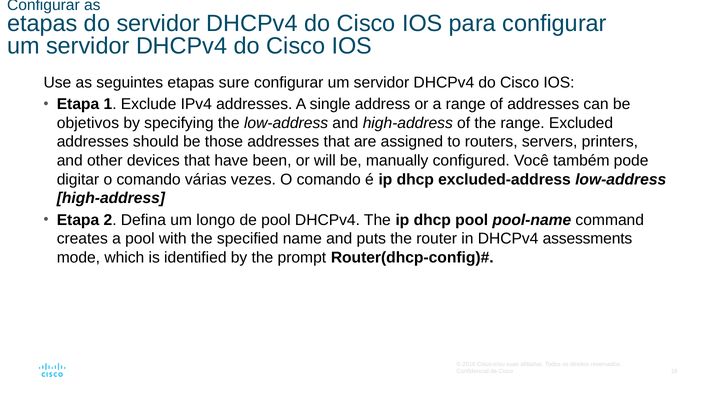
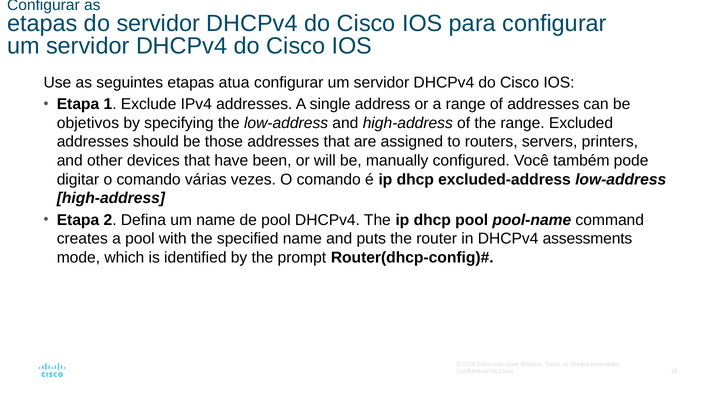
sure: sure -> atua (234, 82)
um longo: longo -> name (216, 220)
